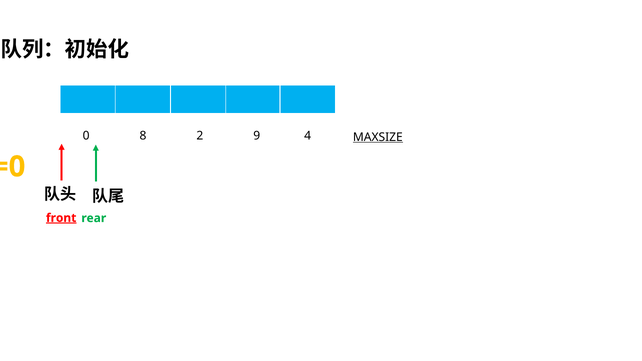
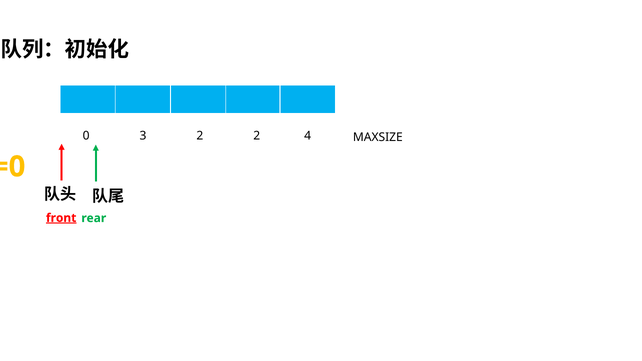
8: 8 -> 3 (143, 136)
2 9: 9 -> 2 (257, 136)
MAXSIZE underline: present -> none (378, 137)
